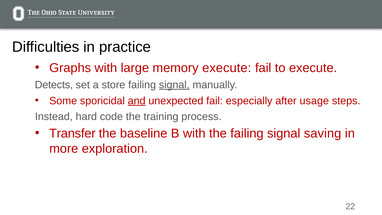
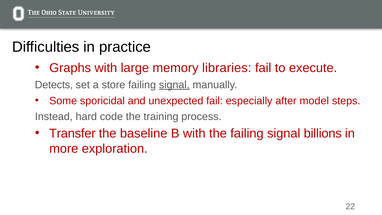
memory execute: execute -> libraries (227, 68)
and underline: present -> none (137, 101)
usage: usage -> model (314, 101)
saving: saving -> billions (323, 133)
